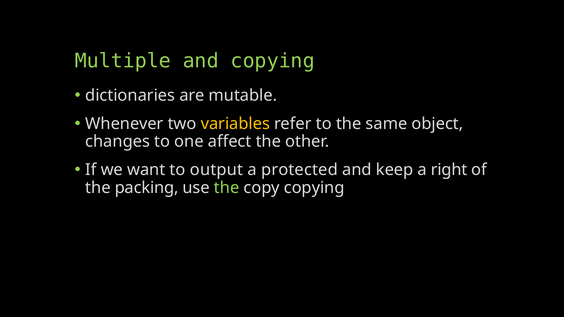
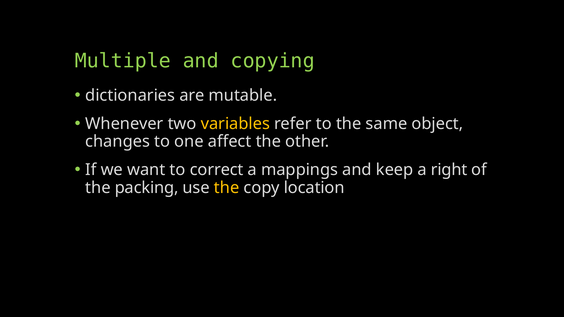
output: output -> correct (217, 170)
protected: protected -> mappings (300, 170)
the colour: light green -> yellow (227, 188)
copy copying: copying -> location (314, 188)
